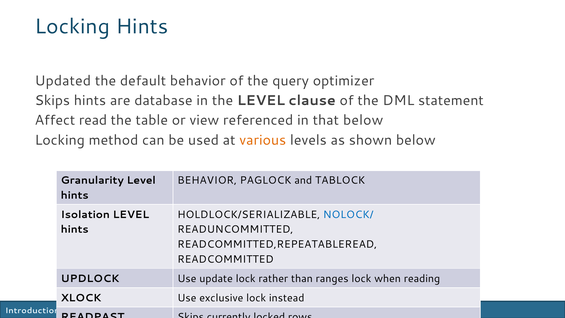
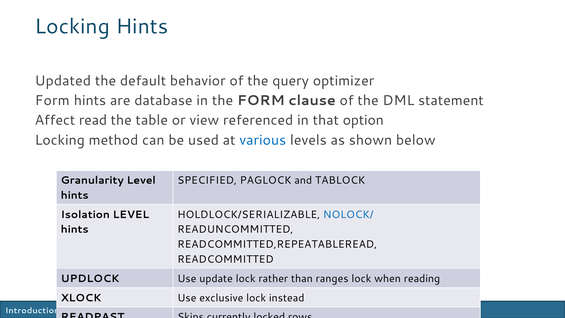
Skips: Skips -> Form (52, 100)
the LEVEL: LEVEL -> FORM (261, 100)
that below: below -> option (363, 120)
various colour: orange -> blue (263, 140)
BEHAVIOR: BEHAVIOR -> SPECIFIED (207, 180)
